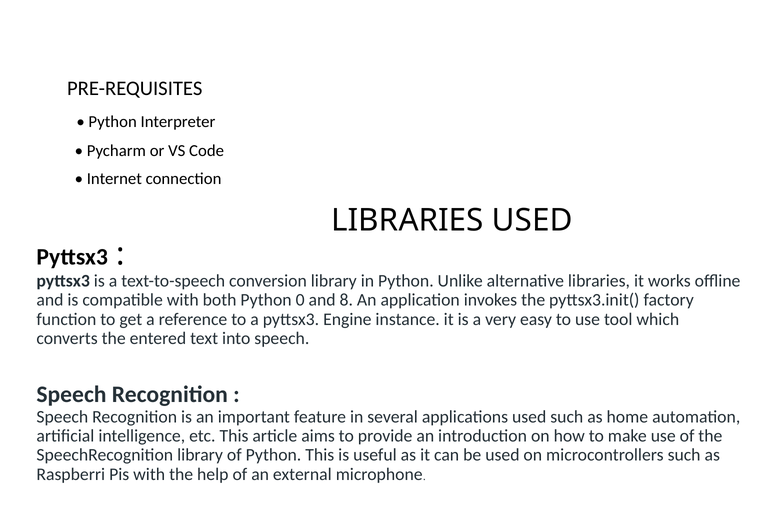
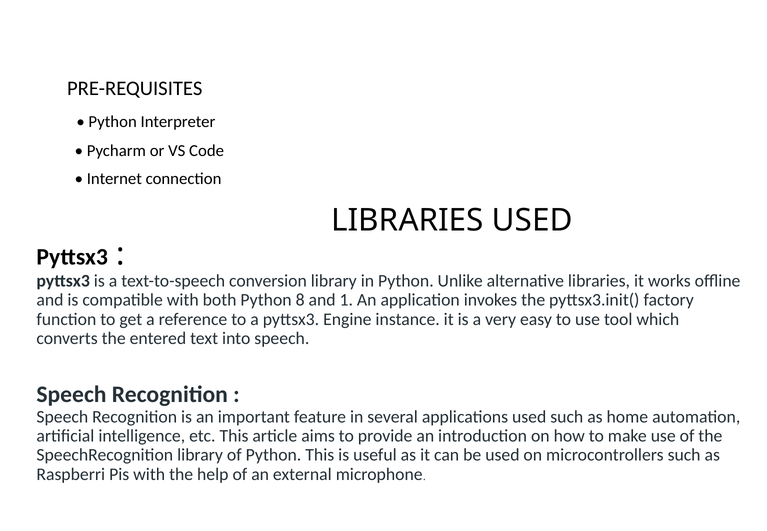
0: 0 -> 8 (300, 300)
8: 8 -> 1 (346, 300)
